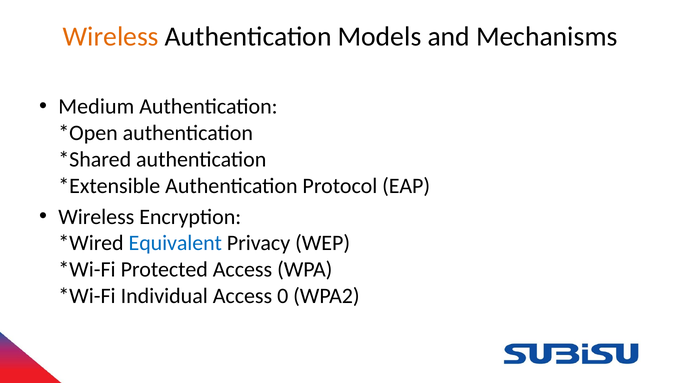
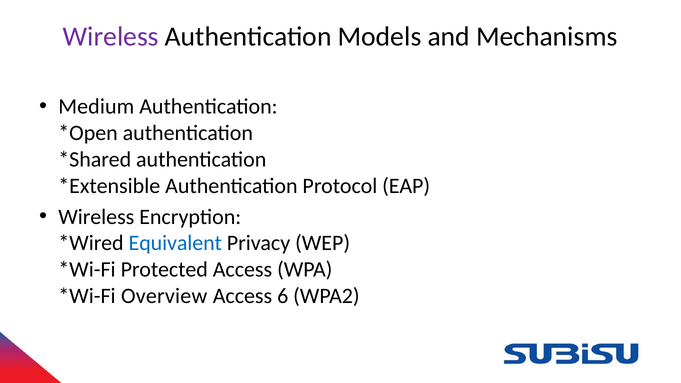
Wireless colour: orange -> purple (111, 36)
Individual: Individual -> Overview (164, 296)
0: 0 -> 6 (283, 296)
